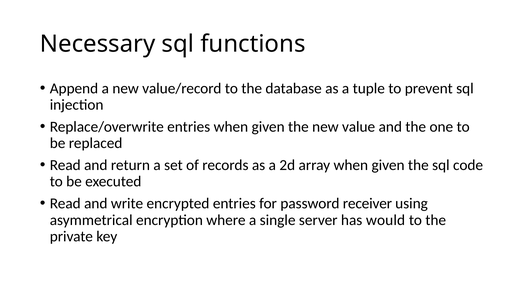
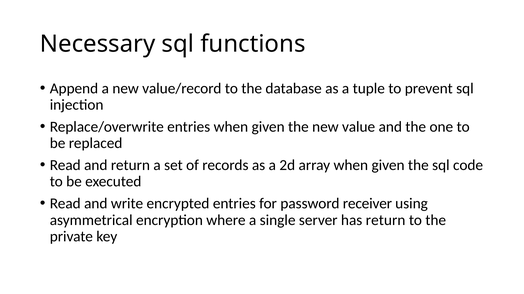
has would: would -> return (386, 221)
